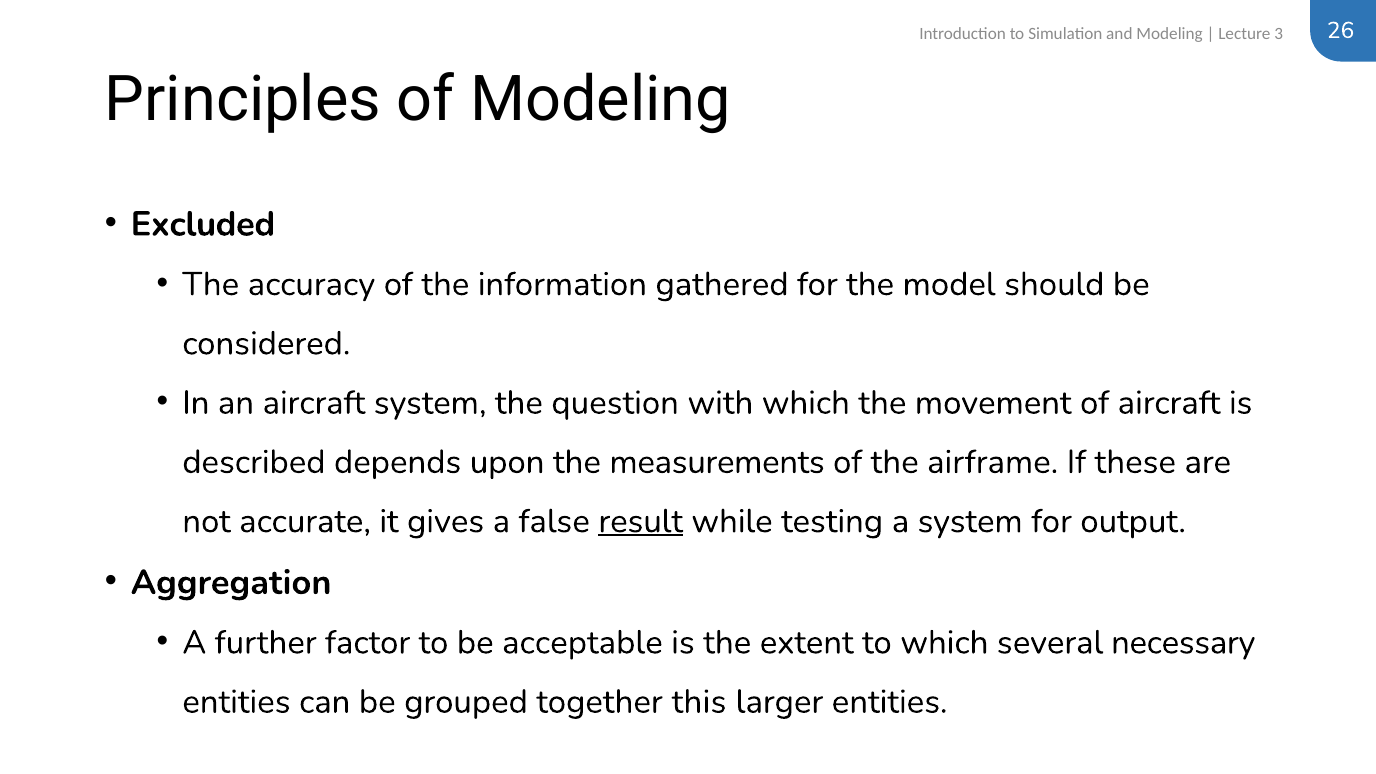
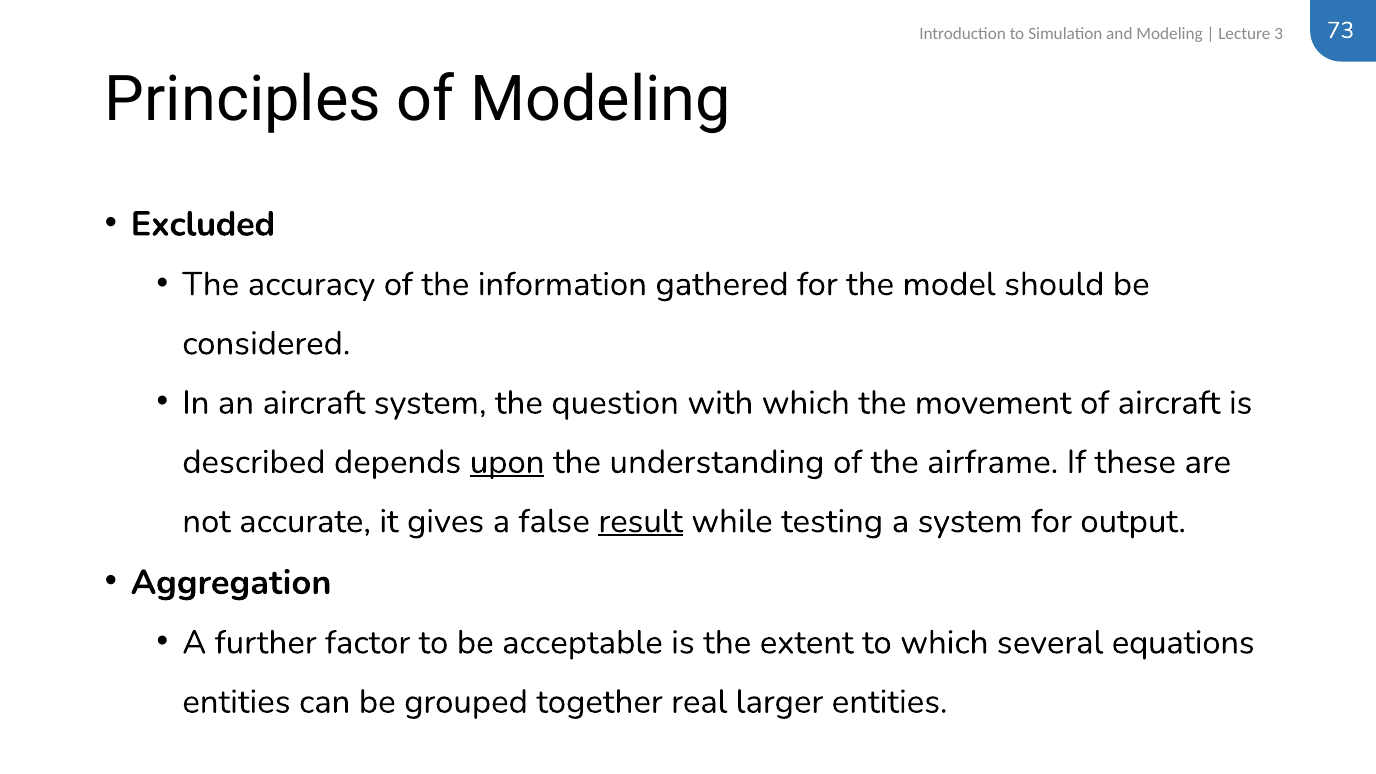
26: 26 -> 73 (1341, 30)
upon underline: none -> present (507, 462)
measurements: measurements -> understanding (717, 462)
necessary: necessary -> equations (1183, 642)
this: this -> real (699, 702)
